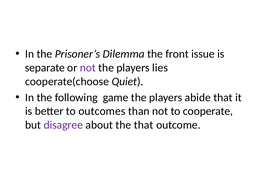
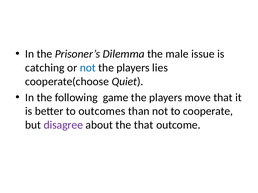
front: front -> male (177, 54)
separate: separate -> catching (45, 68)
not colour: purple -> blue (88, 68)
abide: abide -> move (198, 98)
